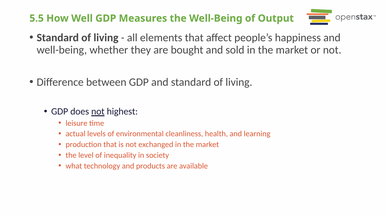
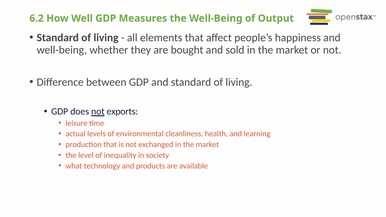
5.5: 5.5 -> 6.2 (37, 18)
highest: highest -> exports (122, 112)
